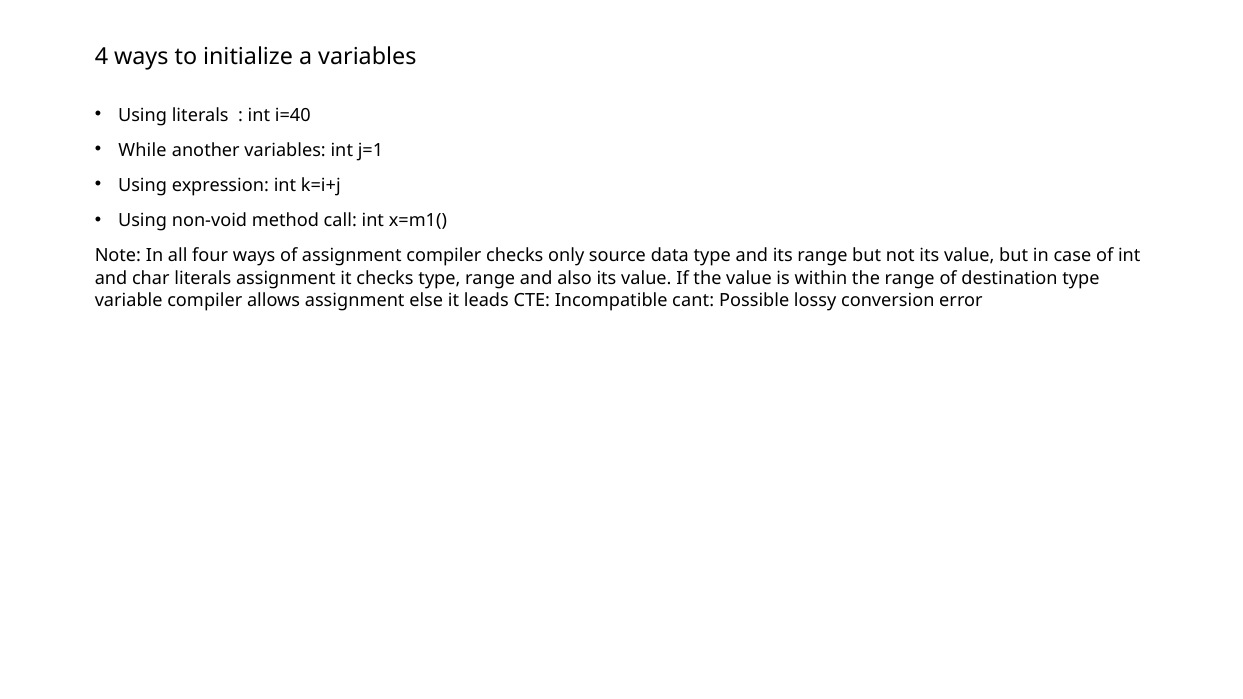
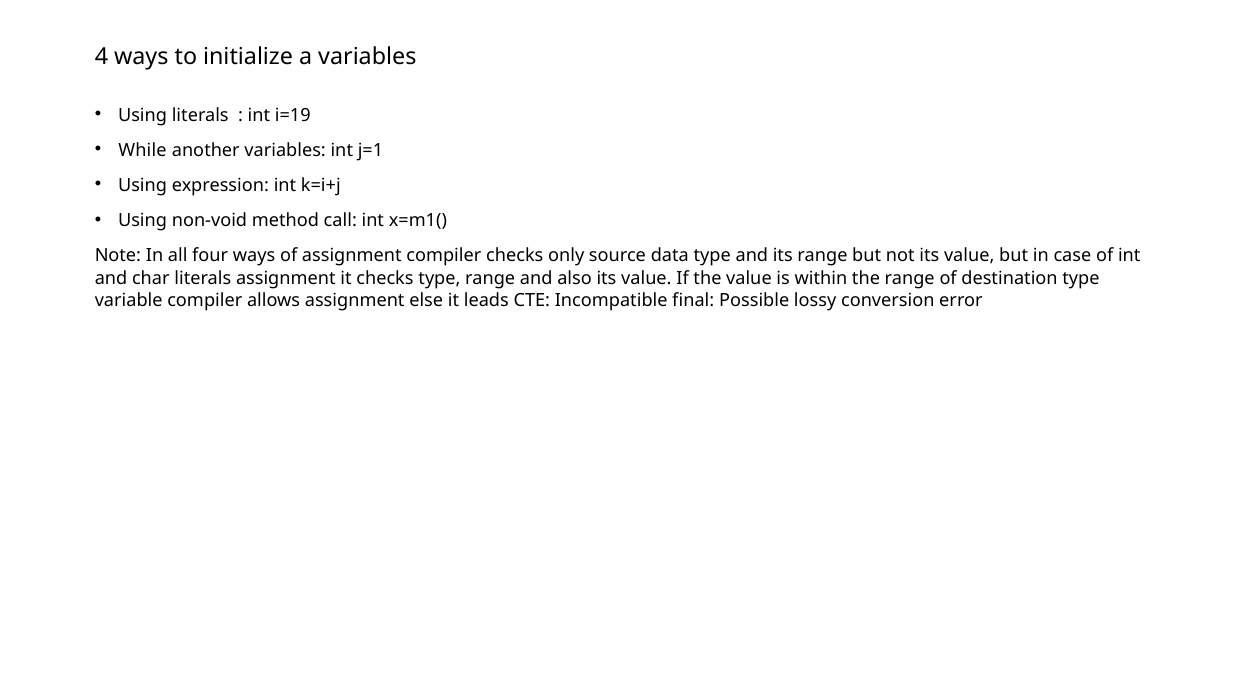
i=40: i=40 -> i=19 (293, 115)
cant: cant -> final (693, 301)
